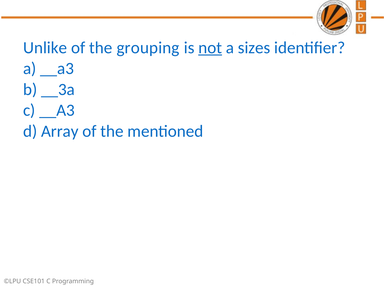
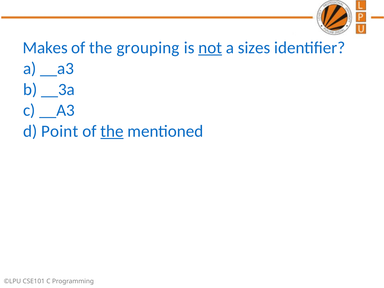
Unlike: Unlike -> Makes (45, 48)
Array: Array -> Point (60, 131)
the underline: none -> present (112, 131)
